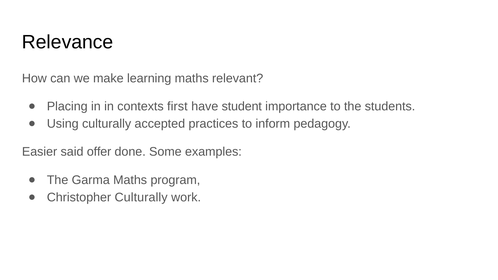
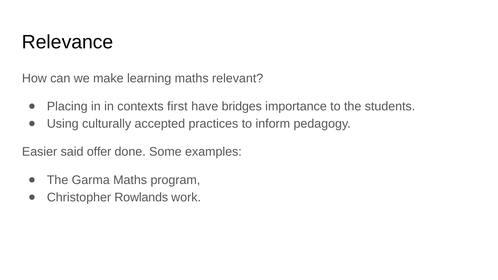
student: student -> bridges (242, 107)
Christopher Culturally: Culturally -> Rowlands (141, 197)
